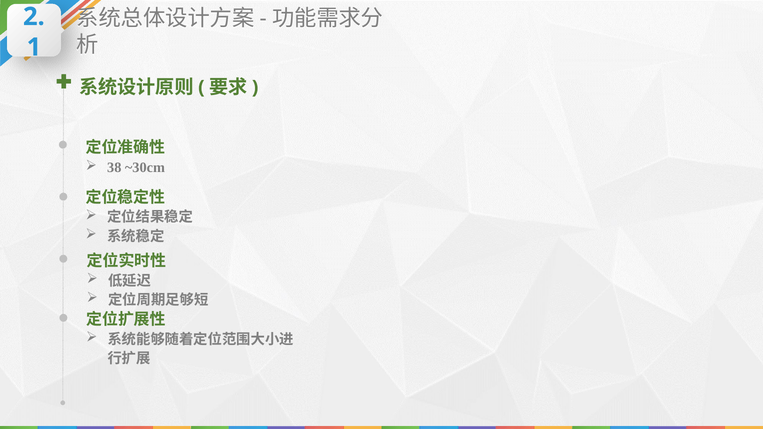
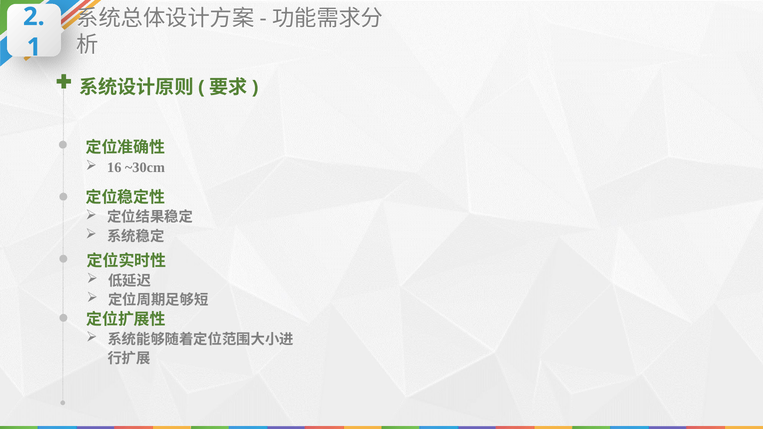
38: 38 -> 16 (114, 168)
